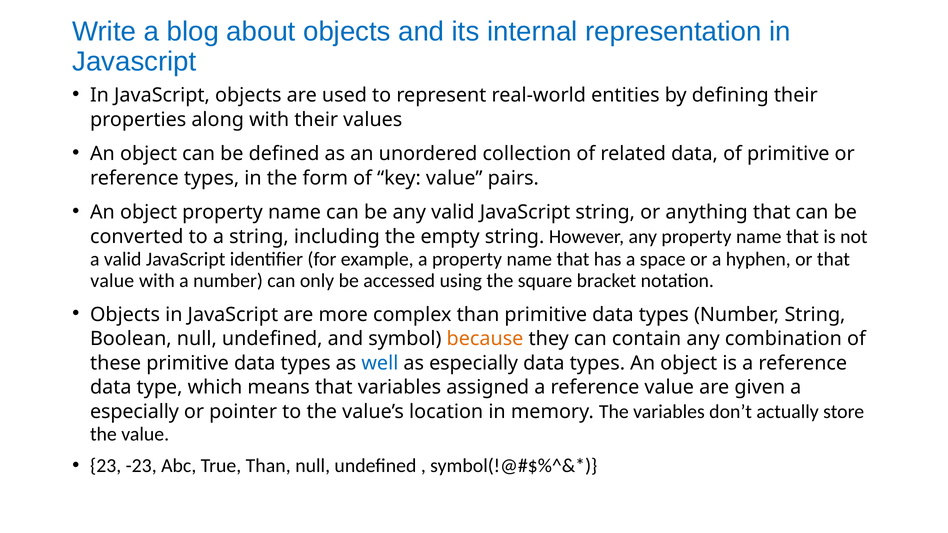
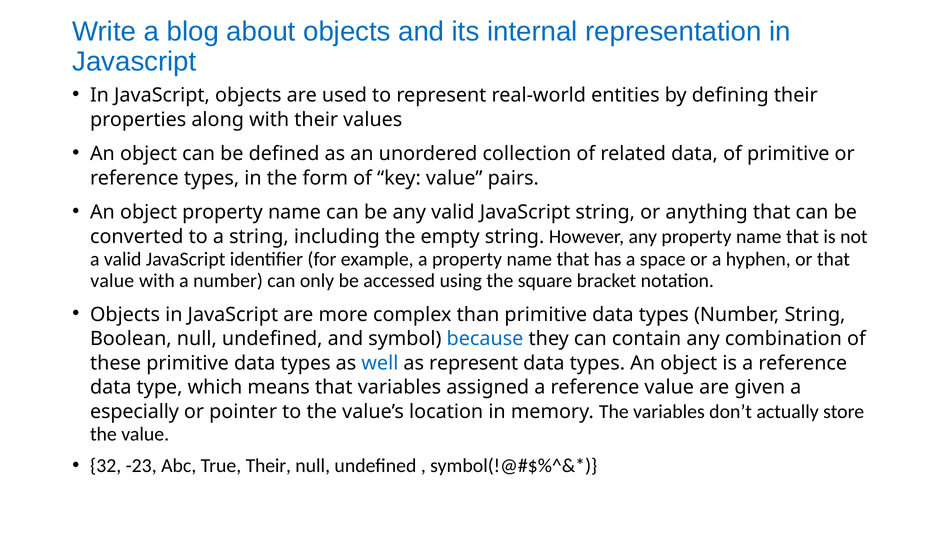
because colour: orange -> blue (485, 339)
as especially: especially -> represent (474, 363)
23: 23 -> 32 (106, 466)
True Than: Than -> Their (268, 466)
